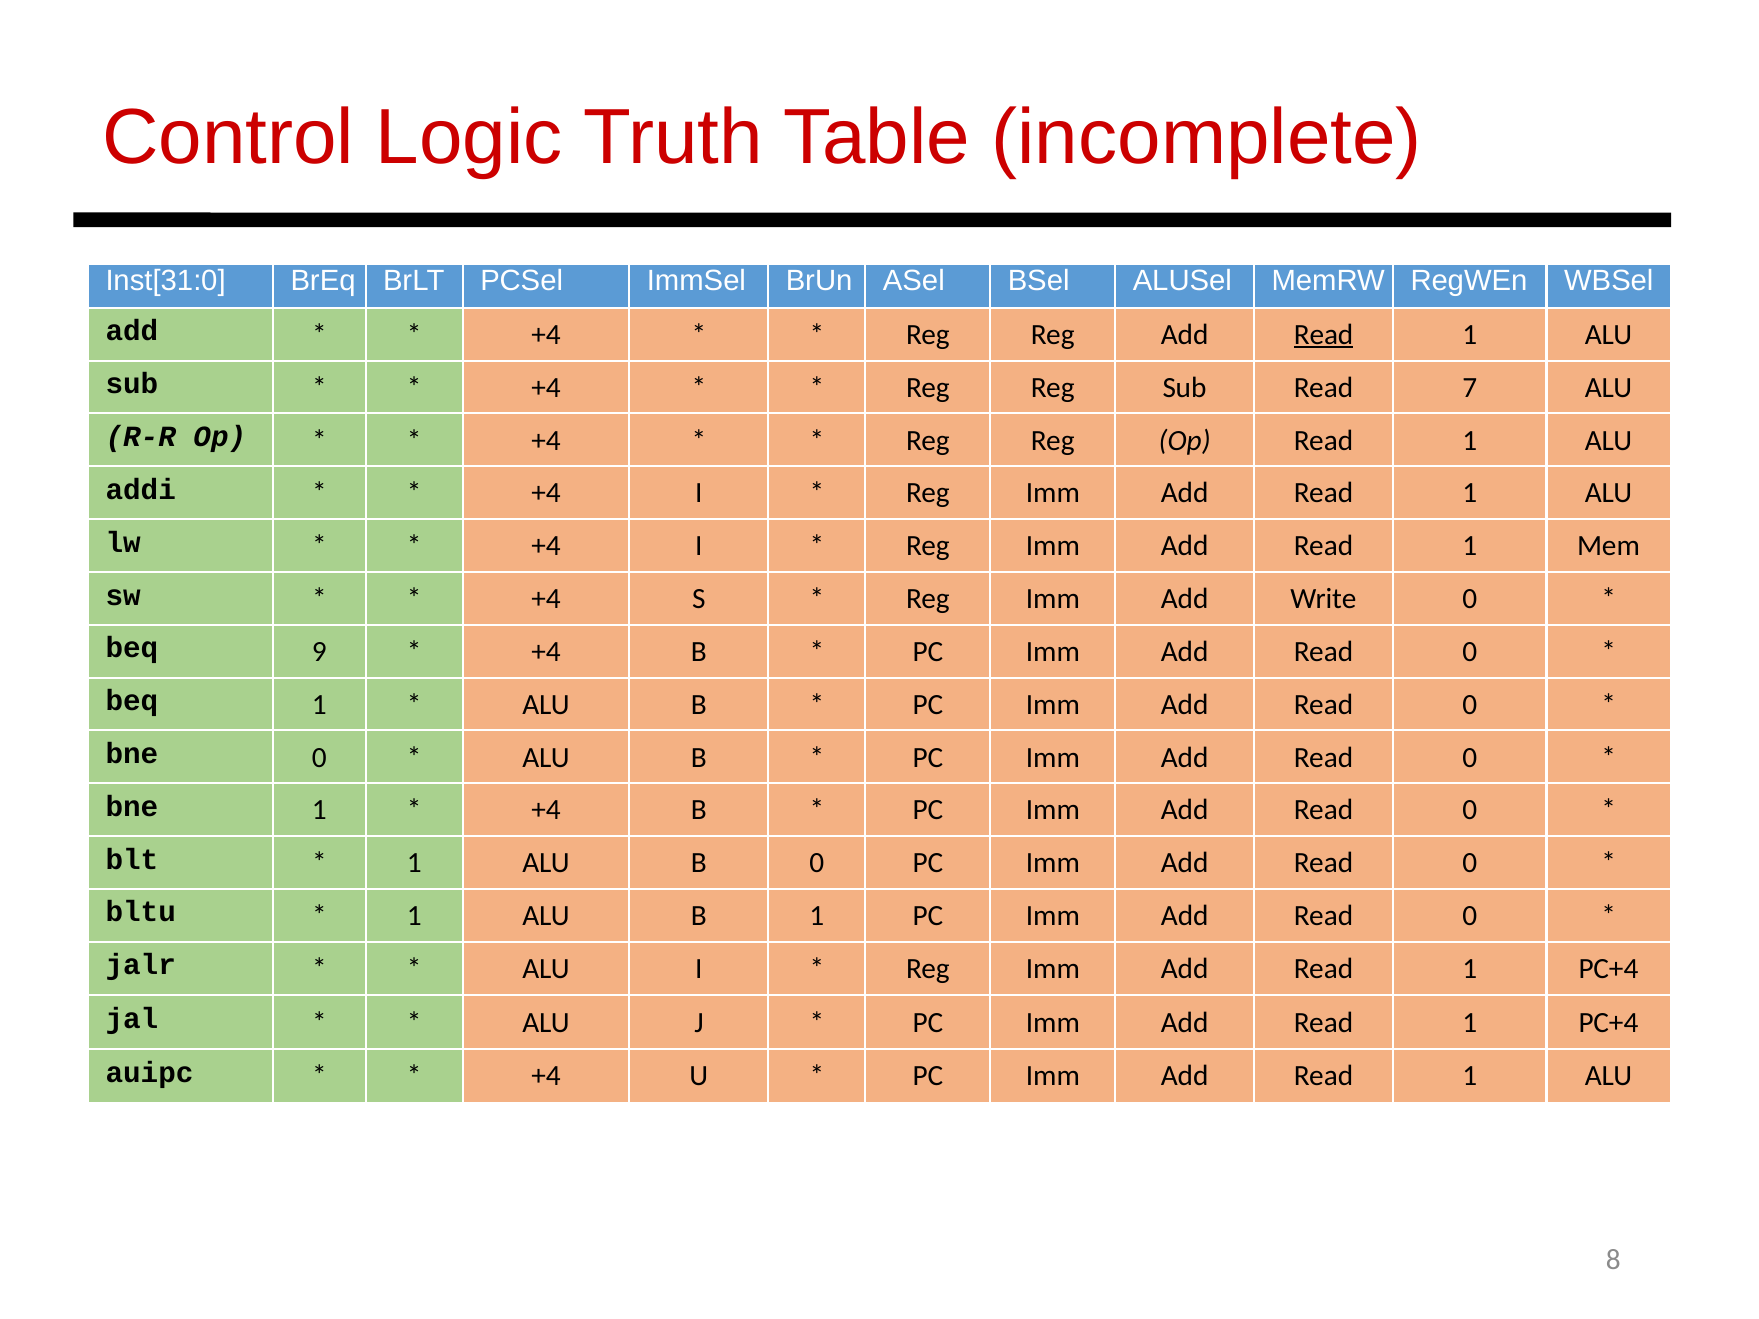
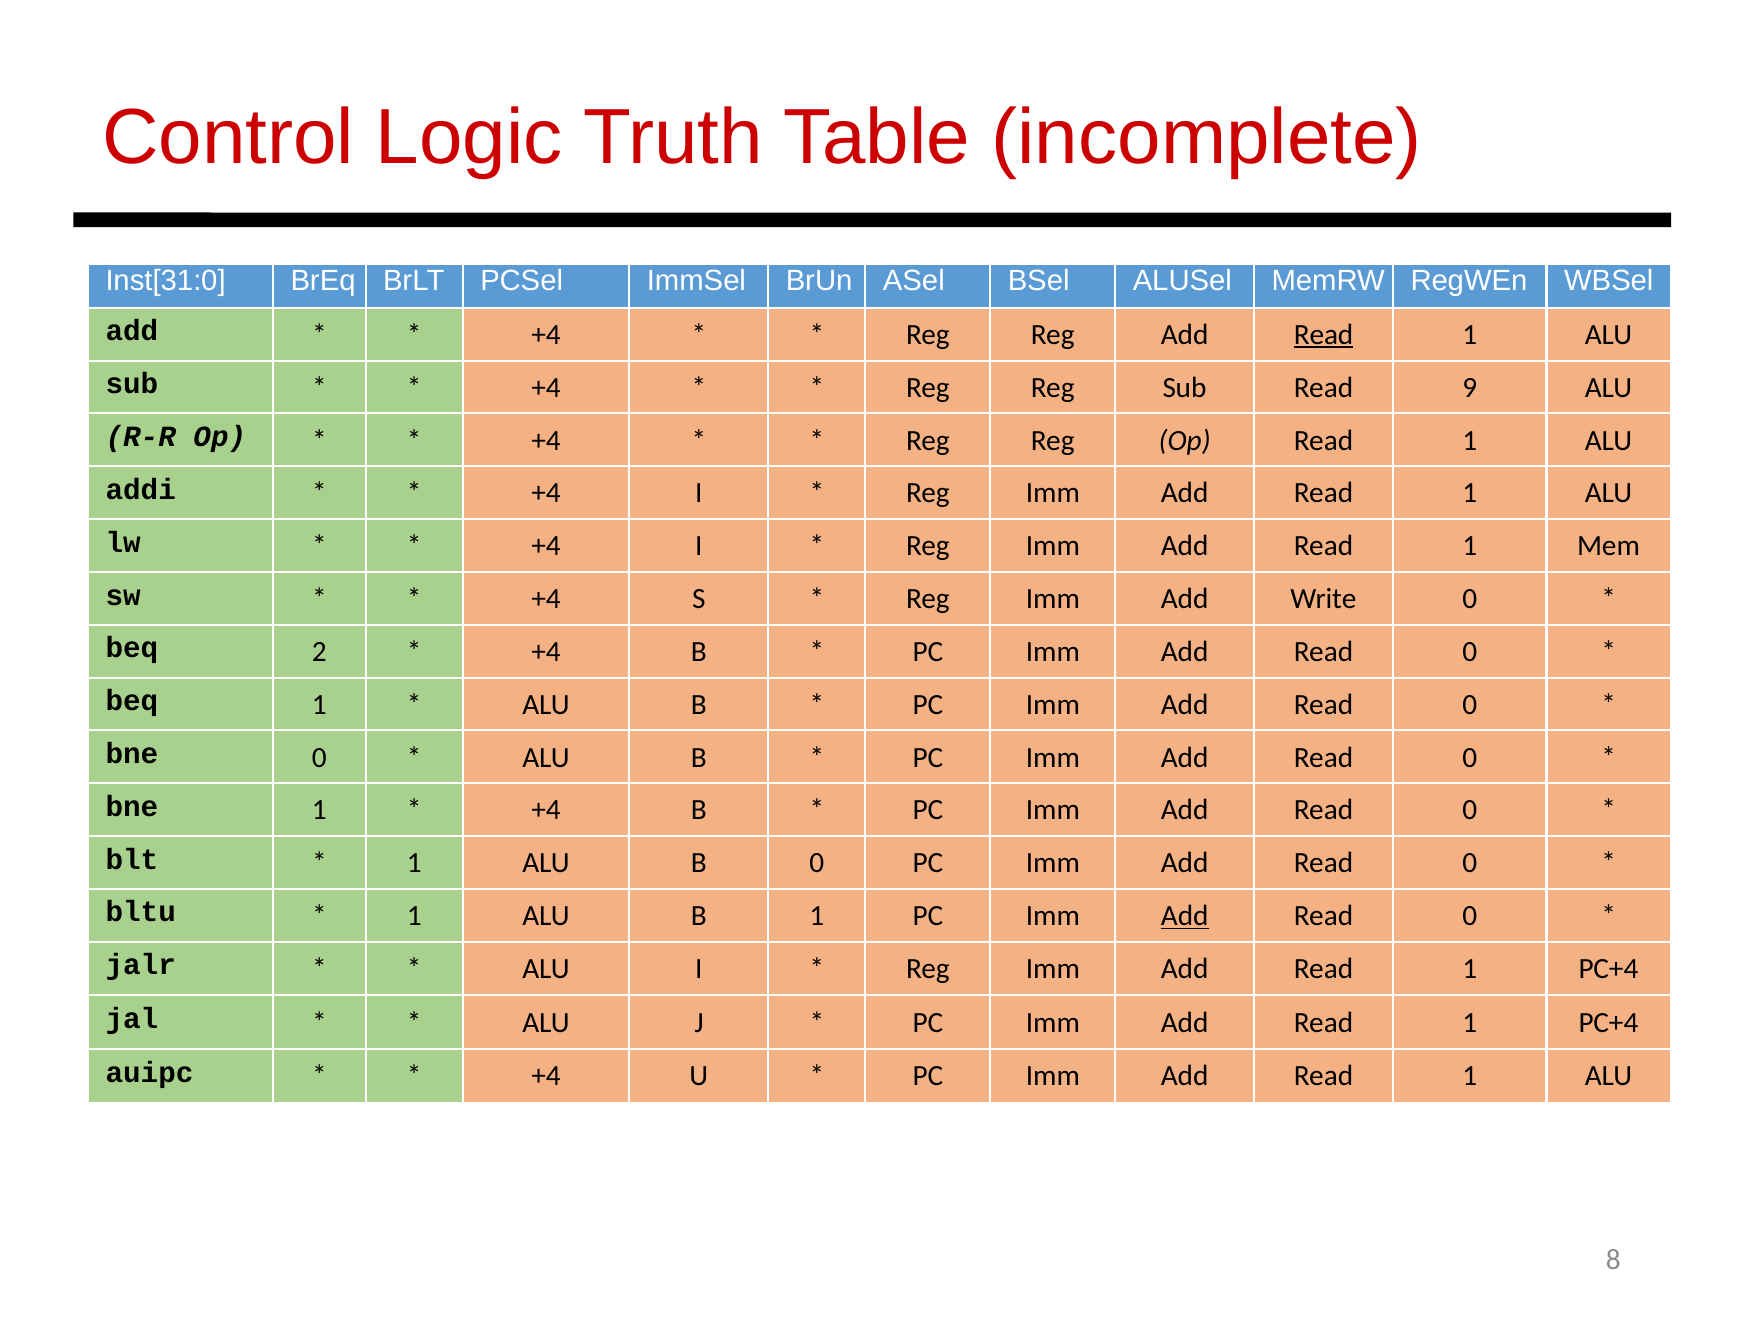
7: 7 -> 9 (1470, 388)
9: 9 -> 2 (319, 652)
Add underline: none -> present (1185, 916)
